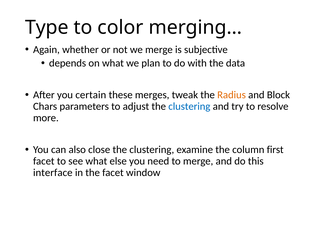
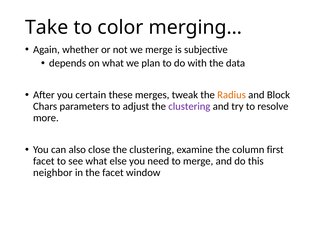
Type: Type -> Take (47, 27)
clustering colour: blue -> purple (189, 107)
interface: interface -> neighbor (53, 173)
